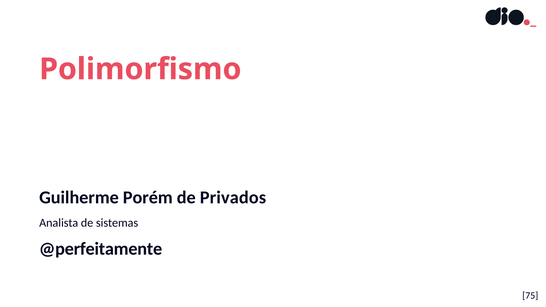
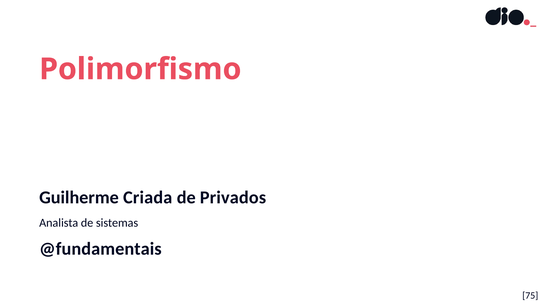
Porém: Porém -> Criada (148, 197)
@perfeitamente: @perfeitamente -> @fundamentais (100, 249)
